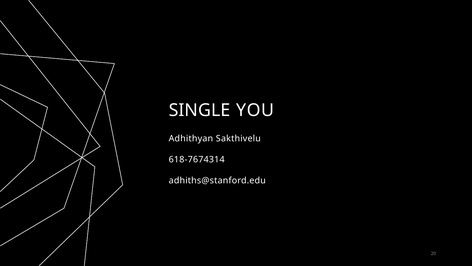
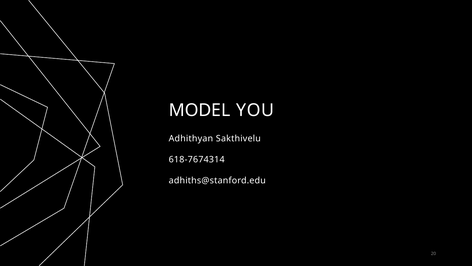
SINGLE: SINGLE -> MODEL (200, 110)
